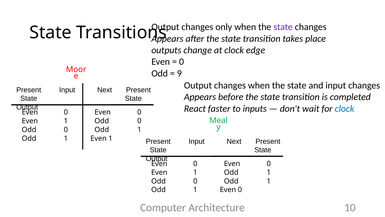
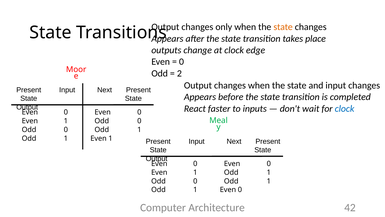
state colour: purple -> orange (283, 27)
9: 9 -> 2 (179, 73)
10: 10 -> 42 (350, 207)
